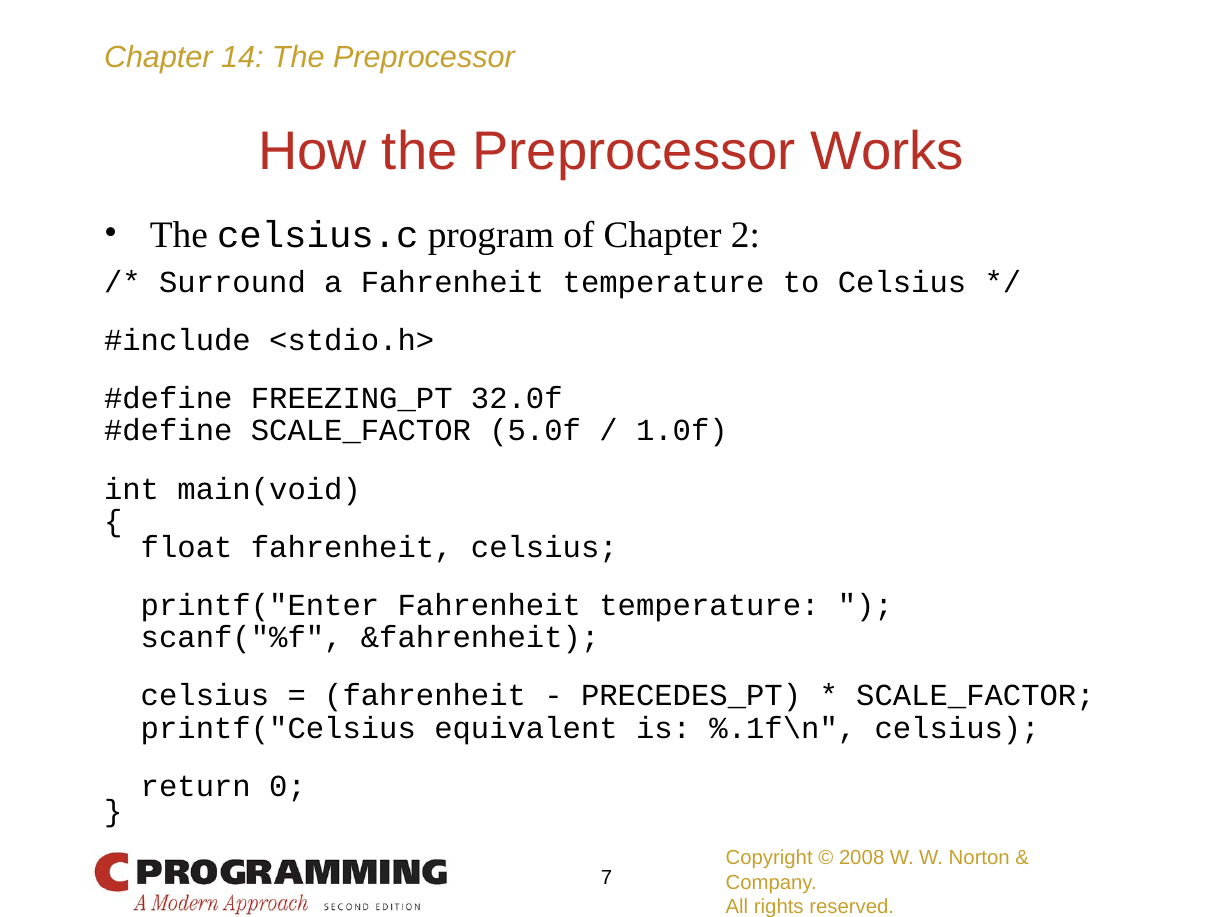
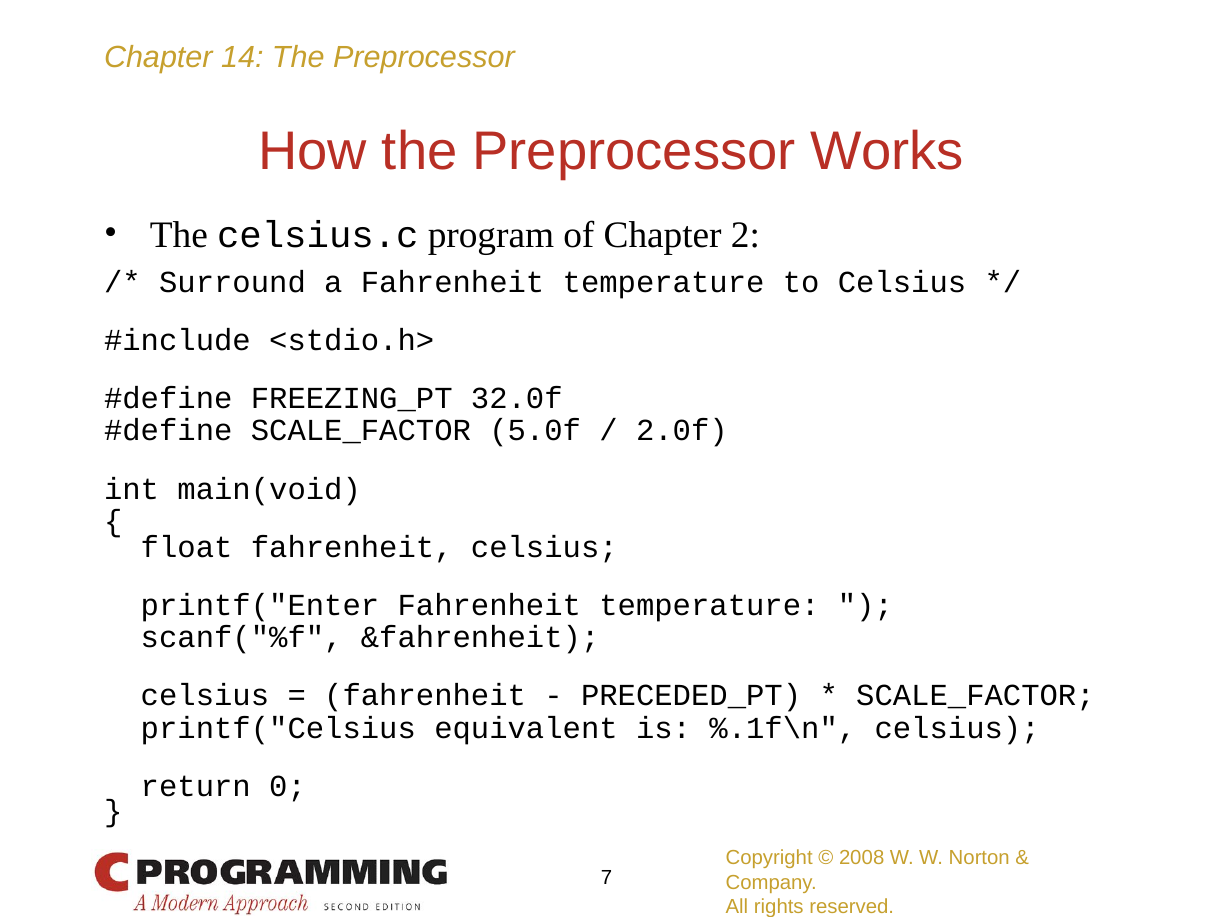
1.0f: 1.0f -> 2.0f (682, 431)
PRECEDES_PT: PRECEDES_PT -> PRECEDED_PT (691, 696)
